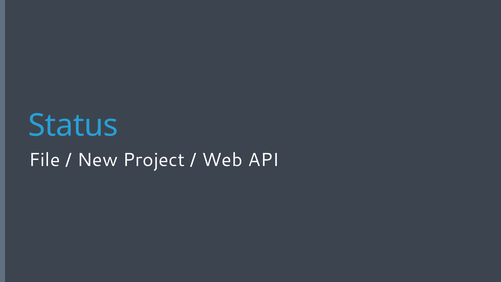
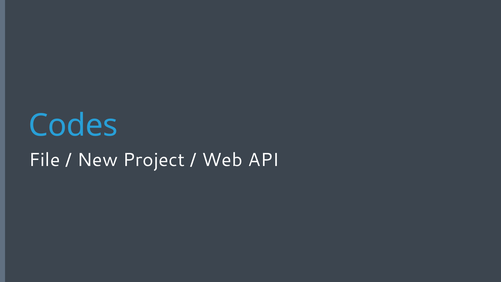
Status: Status -> Codes (73, 125)
